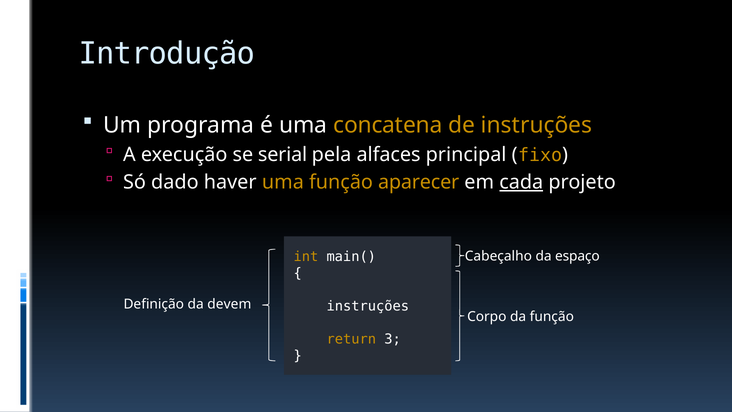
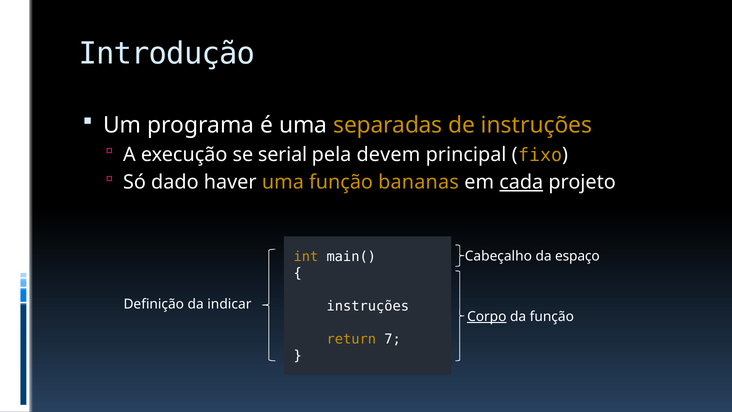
concatena: concatena -> separadas (388, 125)
alfaces: alfaces -> devem (388, 154)
aparecer: aparecer -> bananas (418, 182)
devem: devem -> indicar (229, 304)
Corpo underline: none -> present (487, 316)
3: 3 -> 7 (393, 339)
